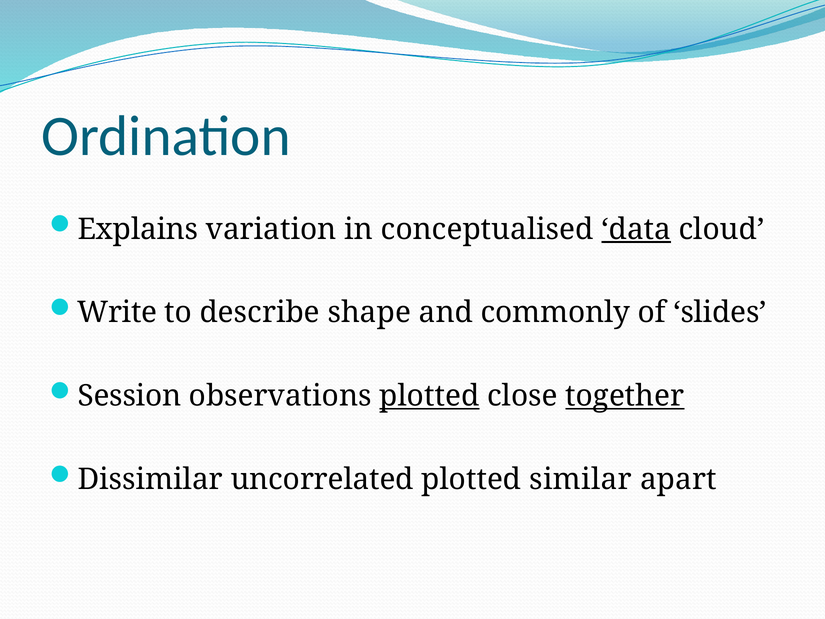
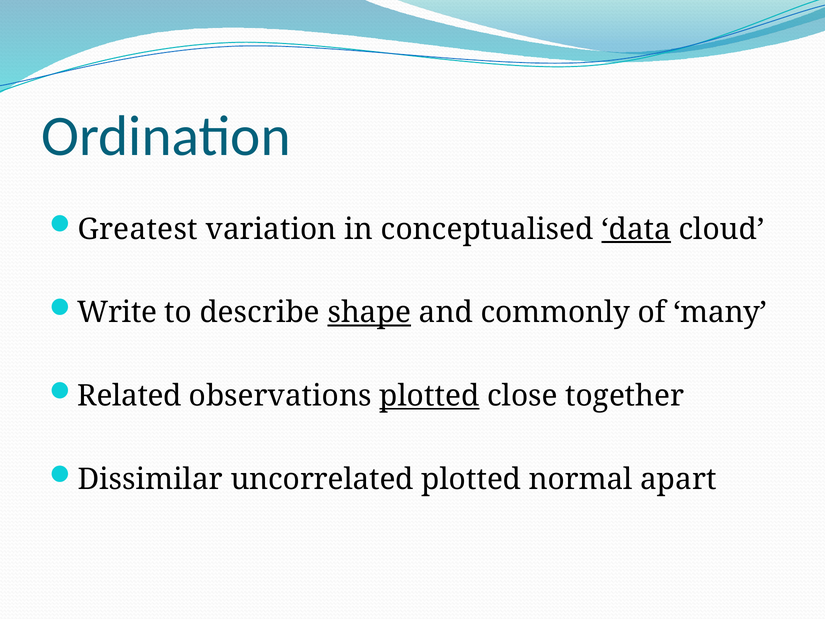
Explains: Explains -> Greatest (138, 229)
shape underline: none -> present (369, 313)
slides: slides -> many (720, 313)
Session: Session -> Related (130, 396)
together underline: present -> none (625, 396)
similar: similar -> normal (581, 479)
